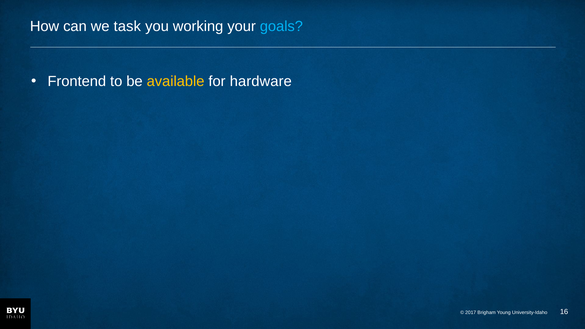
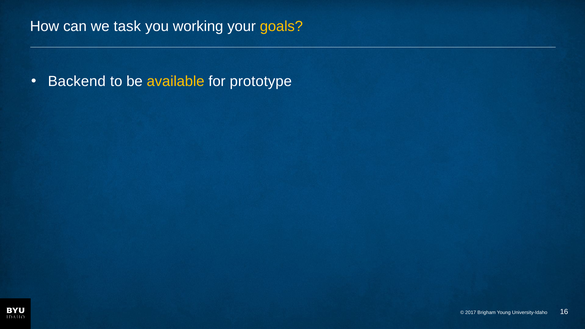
goals colour: light blue -> yellow (281, 26)
Frontend: Frontend -> Backend (77, 81)
hardware: hardware -> prototype (261, 81)
